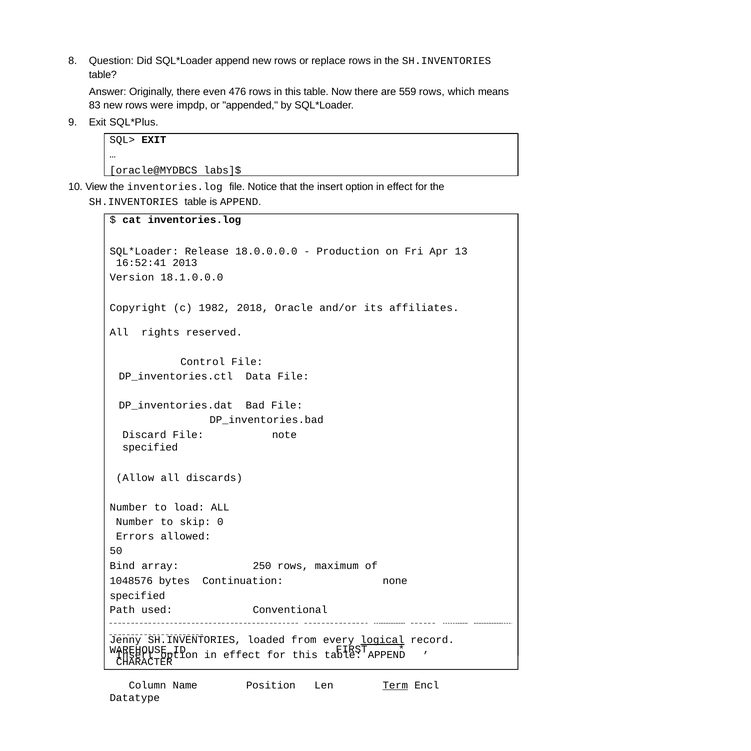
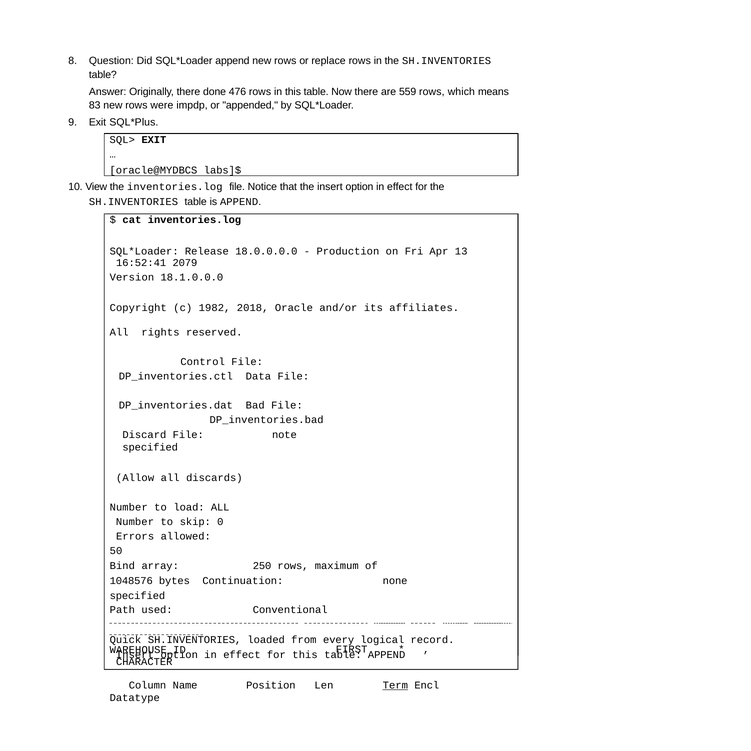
even: even -> done (215, 92)
2013: 2013 -> 2079 (185, 263)
Jenny: Jenny -> Quick (125, 640)
logical underline: present -> none (382, 640)
